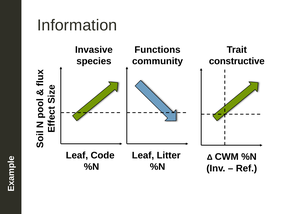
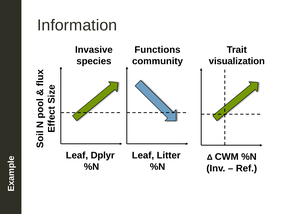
constructive: constructive -> visualization (237, 61)
Code: Code -> Dplyr (103, 156)
